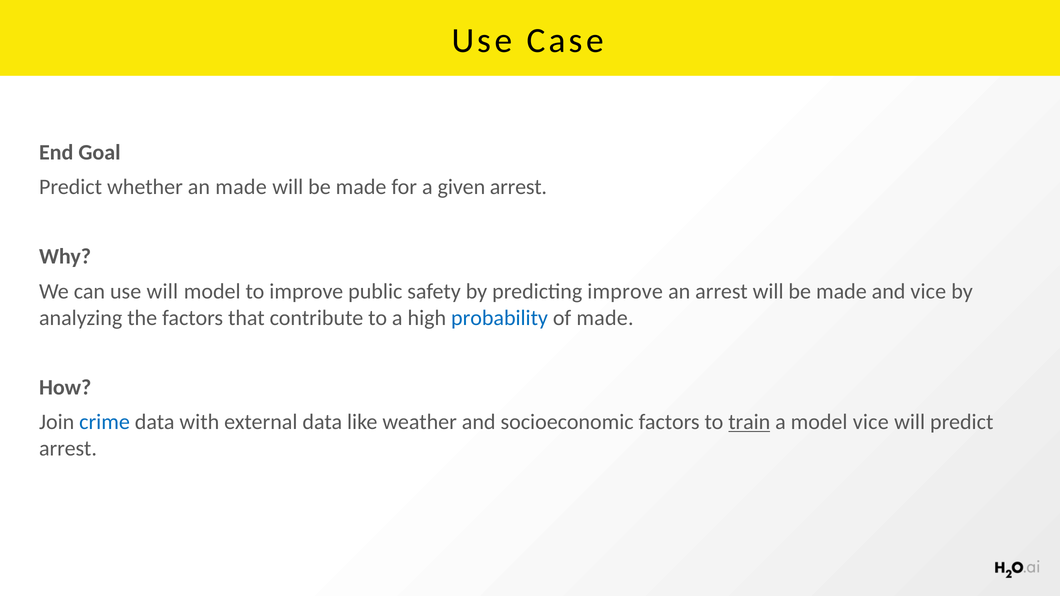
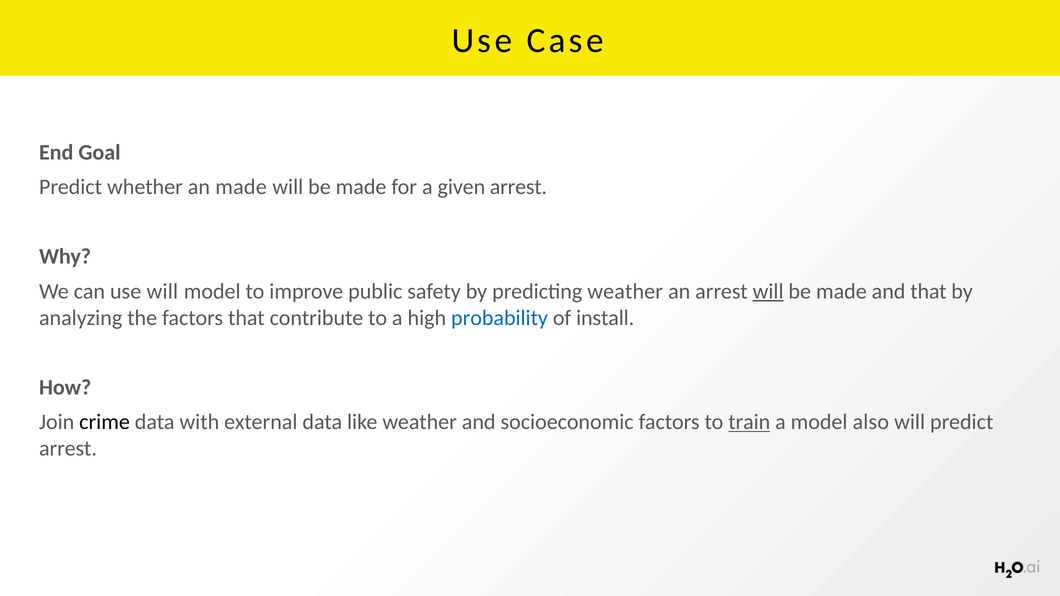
predicting improve: improve -> weather (625, 291)
will underline: none -> present (768, 291)
and vice: vice -> that (928, 291)
of made: made -> install (605, 318)
crime colour: blue -> black (105, 422)
model vice: vice -> also (871, 422)
